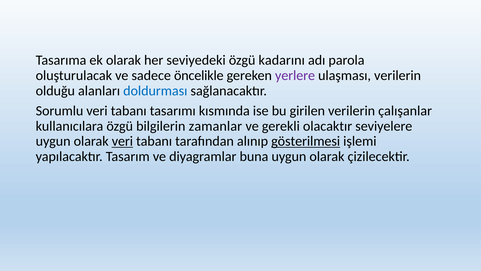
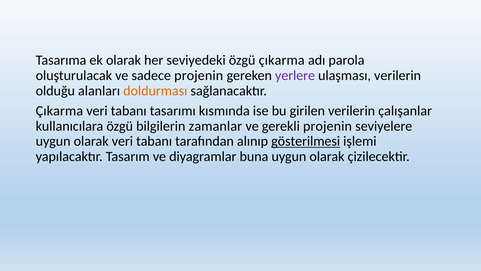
özgü kadarını: kadarını -> çıkarma (282, 60)
sadece öncelikle: öncelikle -> projenin (199, 75)
doldurması colour: blue -> orange (155, 91)
Sorumlu: Sorumlu -> Çıkarma (59, 111)
gerekli olacaktır: olacaktır -> projenin (327, 126)
veri underline: present -> none (122, 141)
